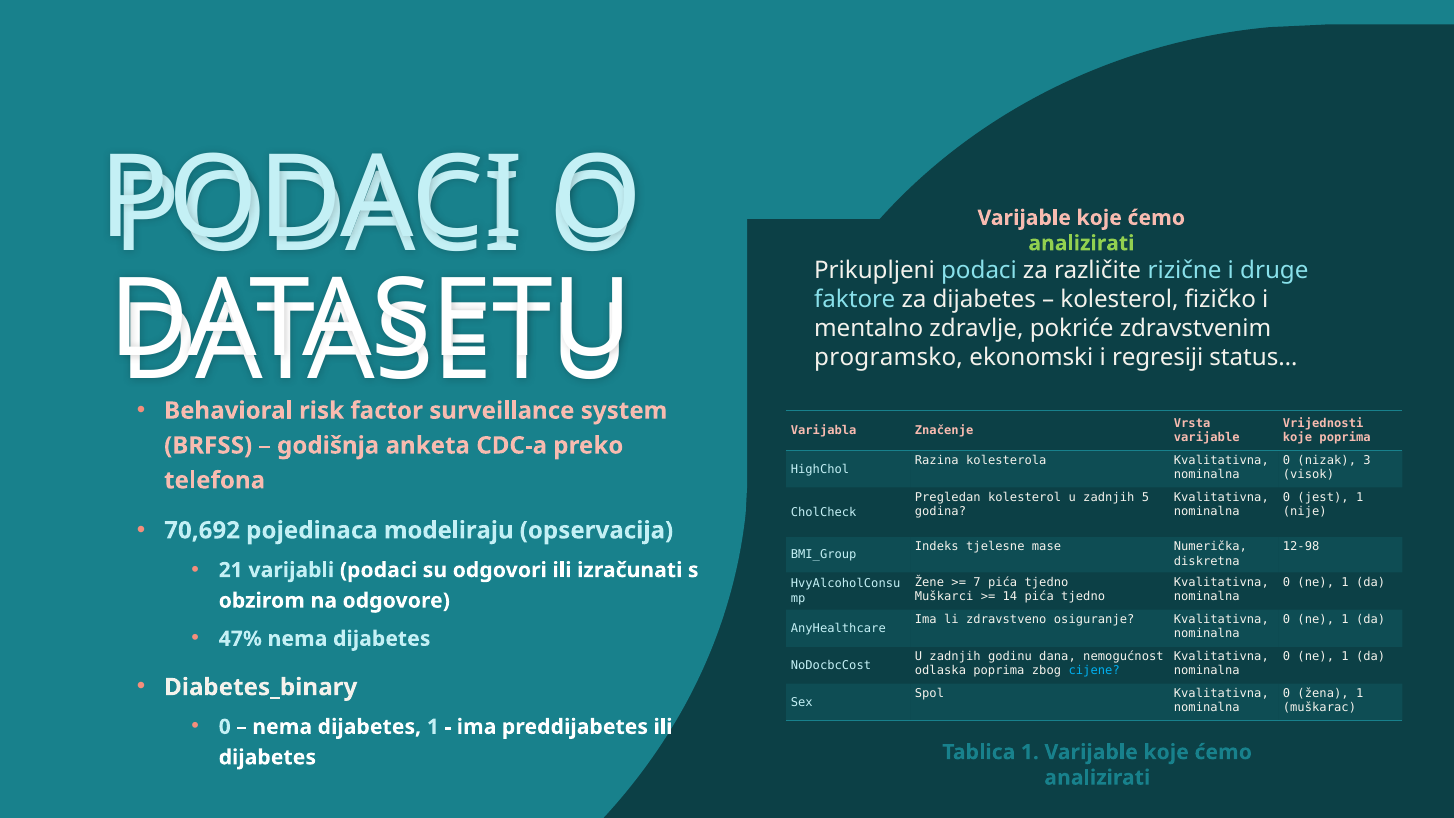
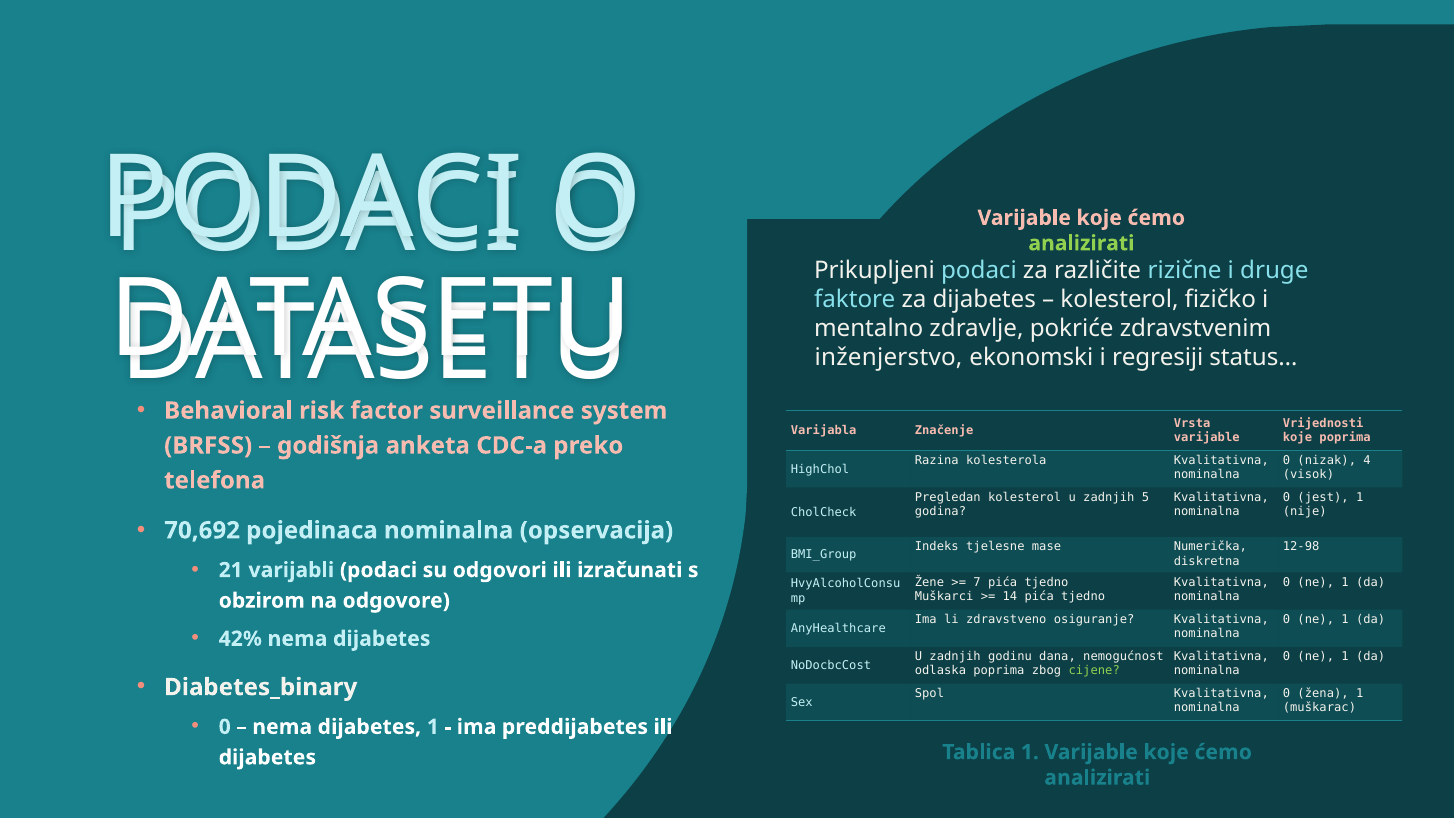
programsko: programsko -> inženjerstvo (889, 358)
nizak 3: 3 -> 4 (1367, 460)
pojedinaca modeliraju: modeliraju -> nominalna (449, 530)
47%: 47% -> 42% (240, 639)
cijene colour: light blue -> light green (1094, 671)
